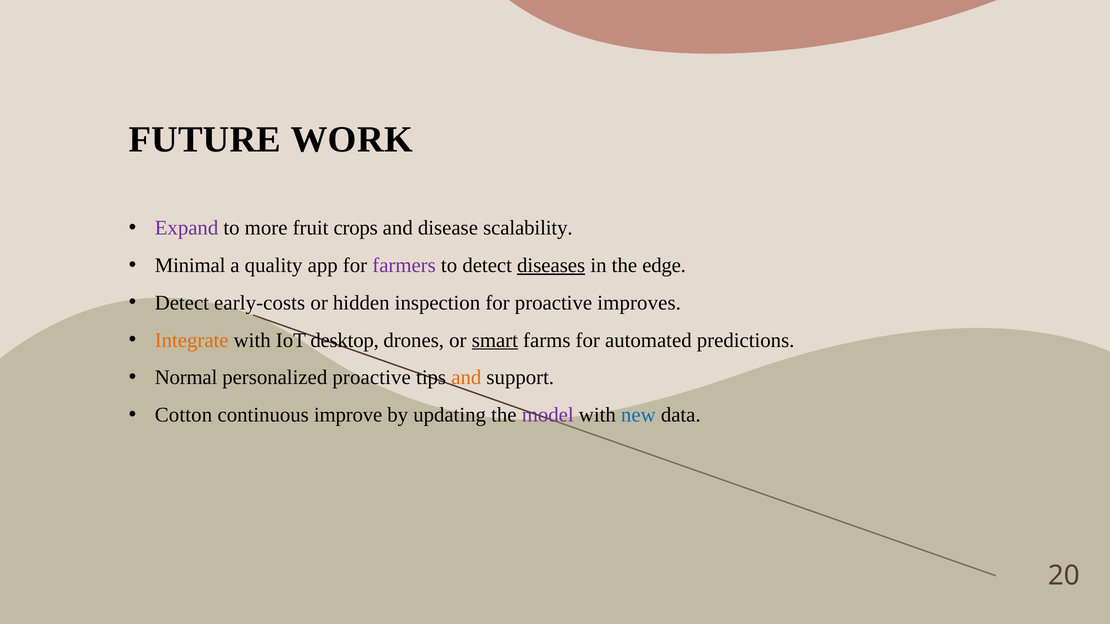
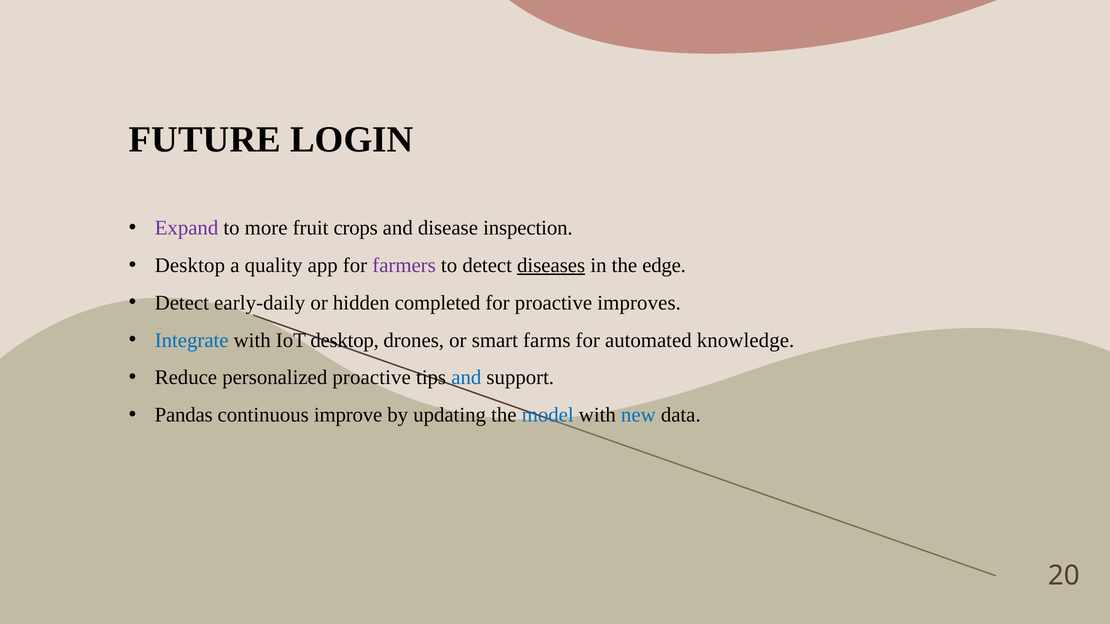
WORK: WORK -> LOGIN (352, 140)
scalability: scalability -> inspection (528, 228)
Minimal: Minimal -> Desktop (190, 265)
early-costs: early-costs -> early-daily (260, 303)
inspection: inspection -> completed (438, 303)
Integrate colour: orange -> blue (192, 340)
smart underline: present -> none (495, 340)
predictions: predictions -> knowledge (746, 340)
Normal: Normal -> Reduce (186, 378)
and colour: orange -> blue (466, 378)
Cotton: Cotton -> Pandas (184, 415)
model colour: purple -> blue (548, 415)
